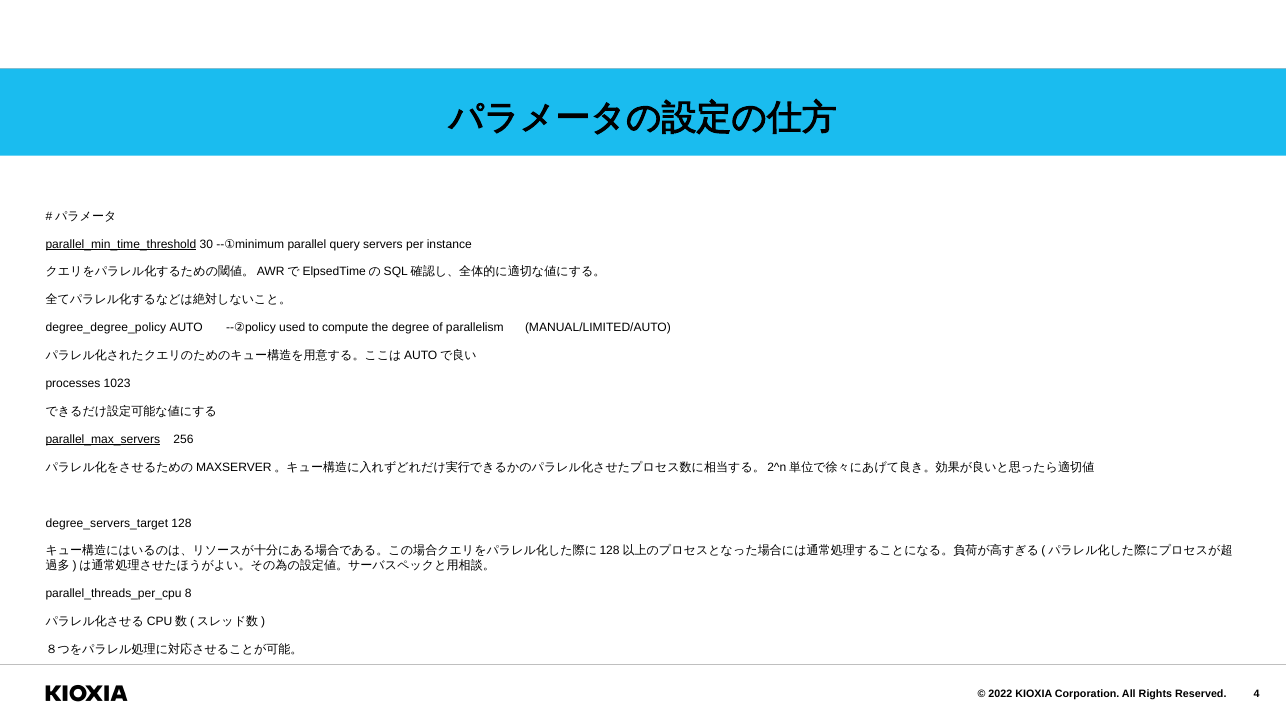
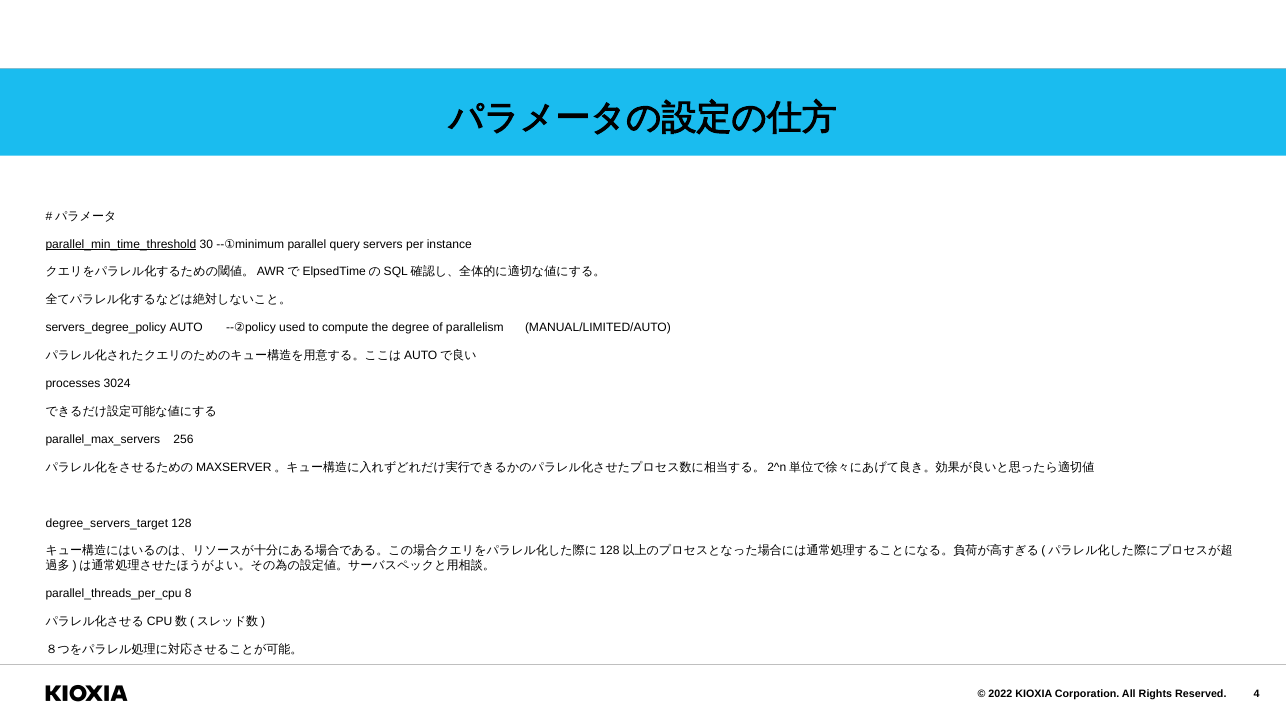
degree_degree_policy: degree_degree_policy -> servers_degree_policy (106, 328)
1023: 1023 -> 3024 (117, 384)
parallel_max_servers underline: present -> none (103, 440)
